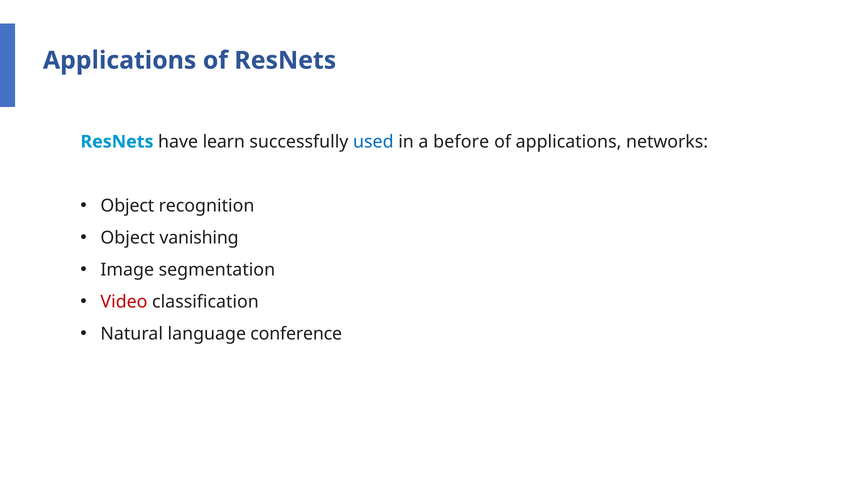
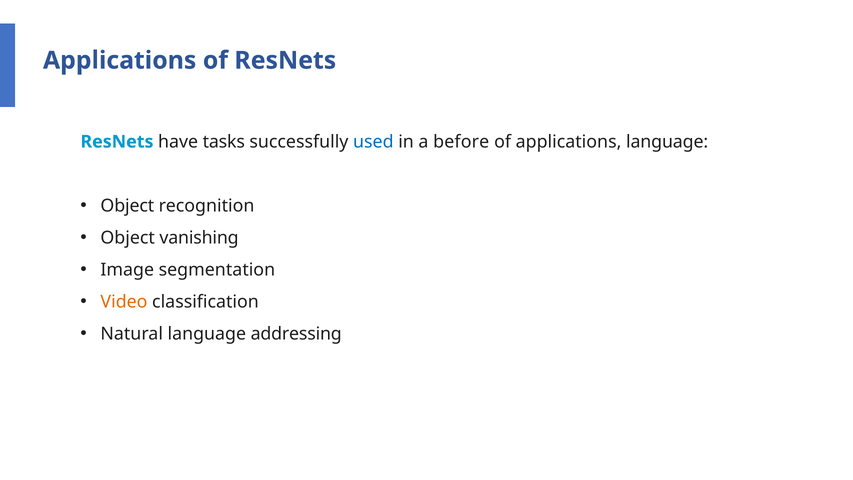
learn: learn -> tasks (224, 142)
applications networks: networks -> language (667, 142)
Video colour: red -> orange (124, 302)
conference: conference -> addressing (296, 334)
